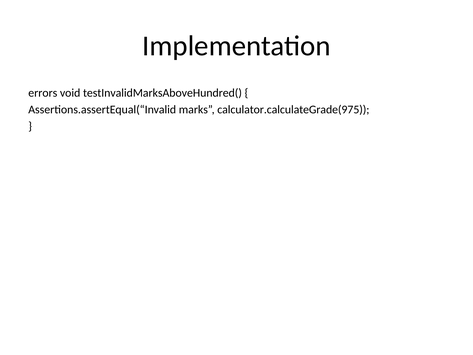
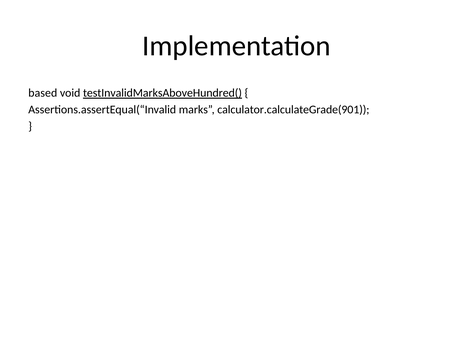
errors: errors -> based (43, 93)
testInvalidMarksAboveHundred( underline: none -> present (162, 93)
calculator.calculateGrade(975: calculator.calculateGrade(975 -> calculator.calculateGrade(901 (293, 110)
